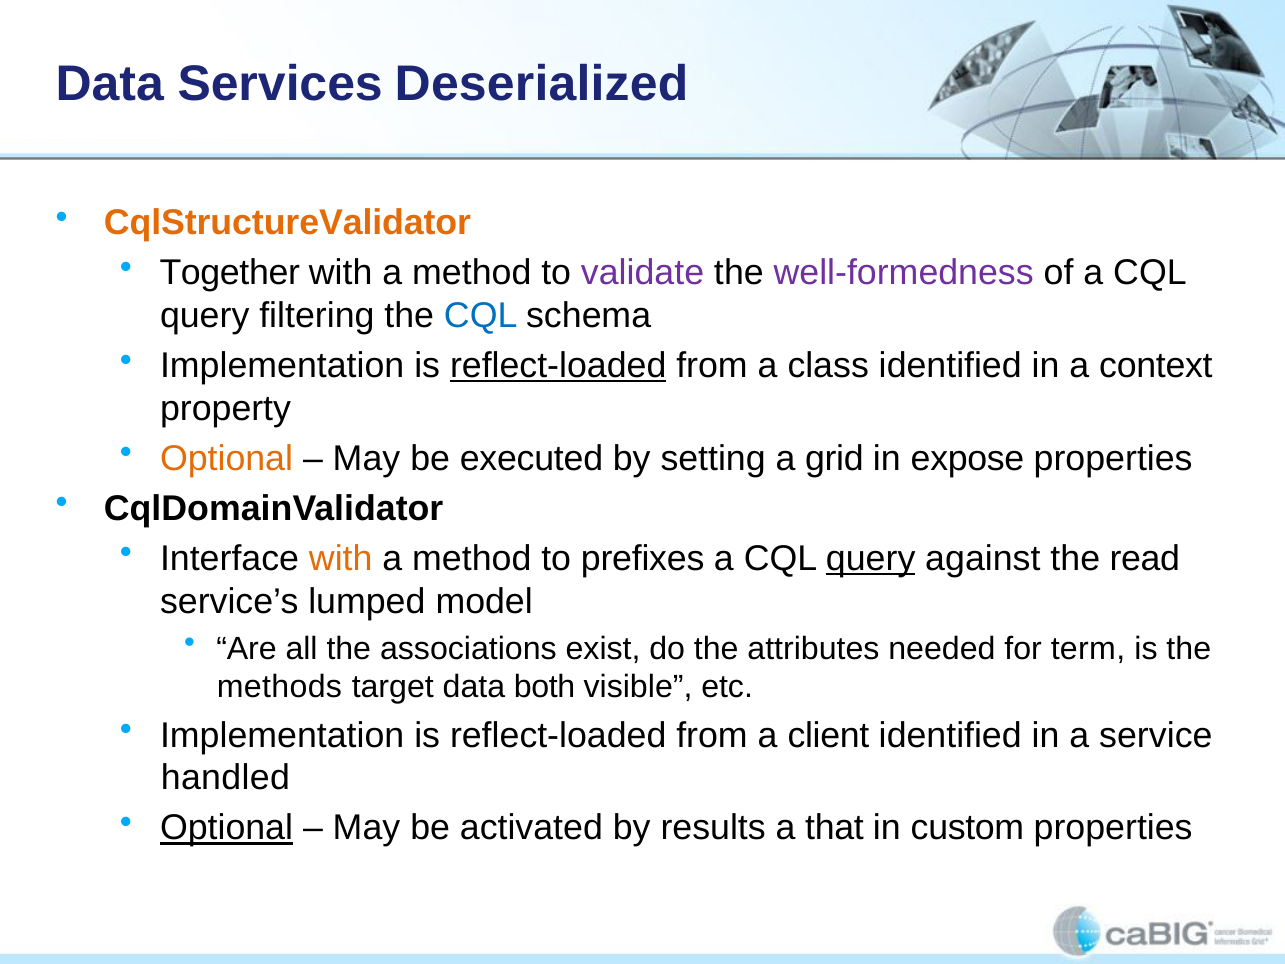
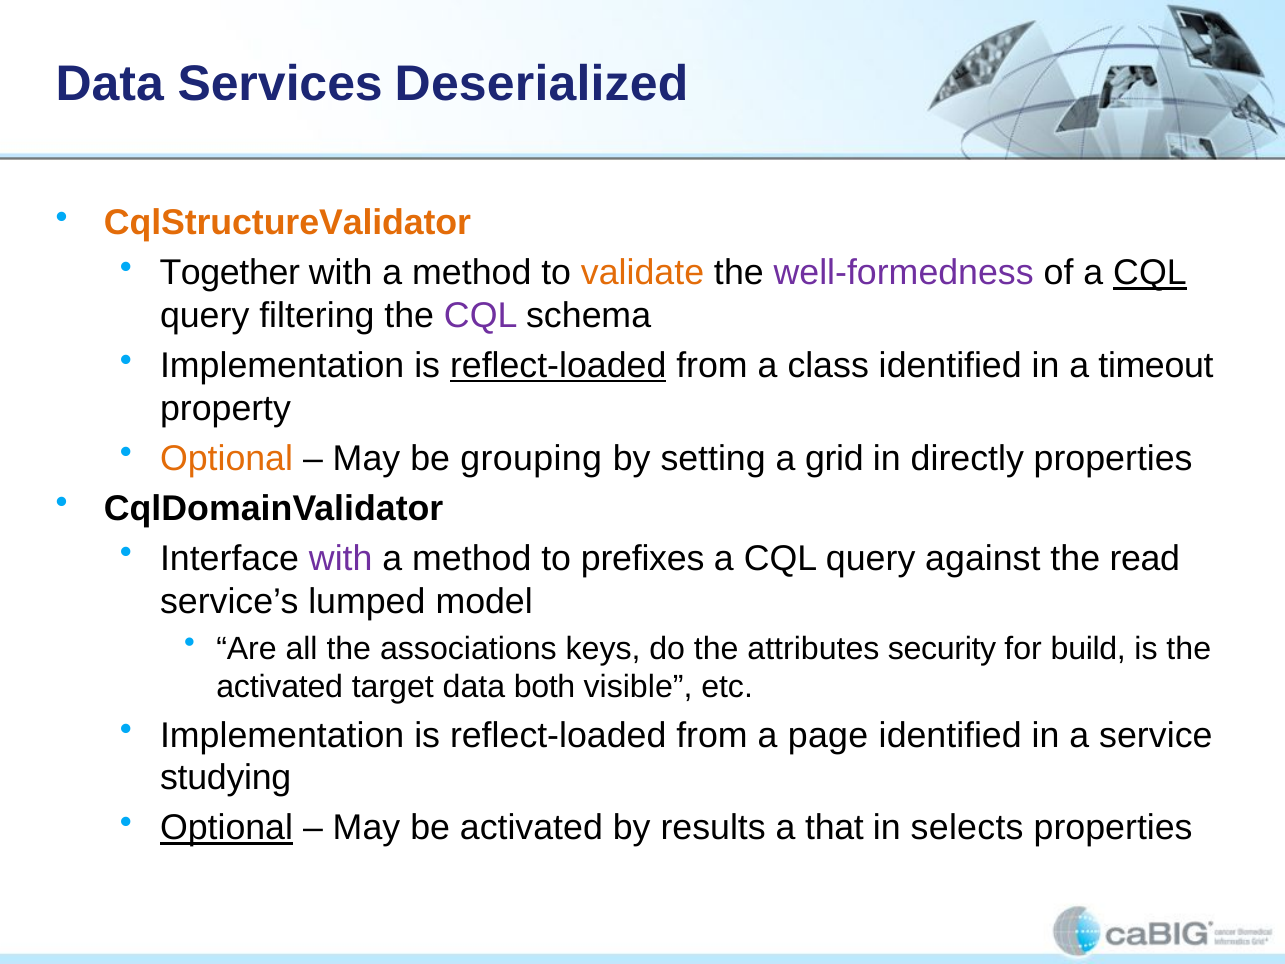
validate colour: purple -> orange (643, 273)
CQL underline: none -> present (1150, 273)
CQL colour: blue -> purple (481, 316)
context: context -> timeout (1156, 366)
executed: executed -> grouping (531, 459)
expose: expose -> directly (967, 459)
with colour: orange -> purple (341, 559)
query underline: present -> none (871, 559)
exist: exist -> keys (603, 648)
needed: needed -> security (942, 648)
term: term -> build (1088, 648)
methods: methods -> activated (280, 687)
client: client -> page (828, 735)
handled: handled -> studying (226, 778)
custom: custom -> selects (967, 828)
